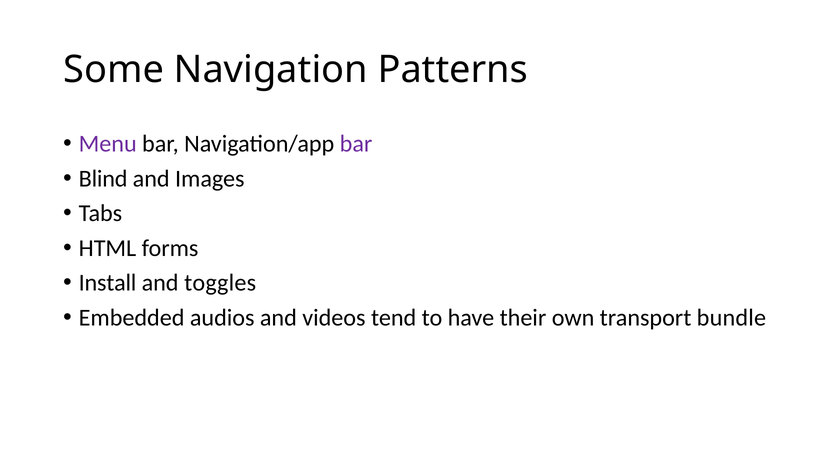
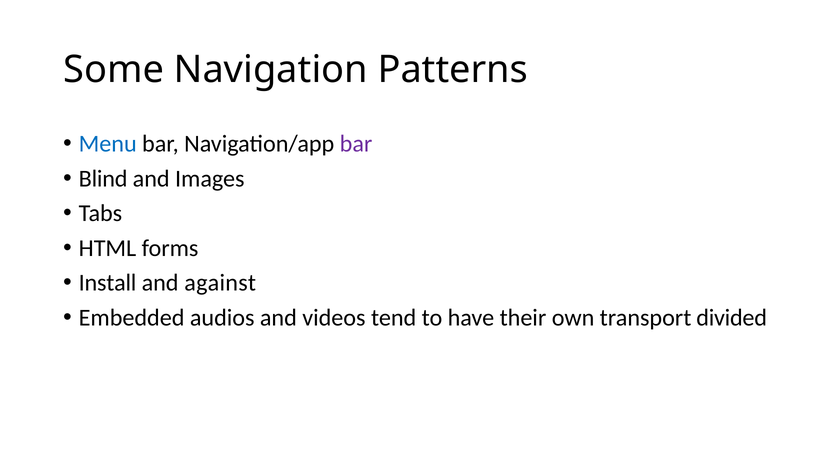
Menu colour: purple -> blue (108, 144)
toggles: toggles -> against (220, 283)
bundle: bundle -> divided (732, 317)
